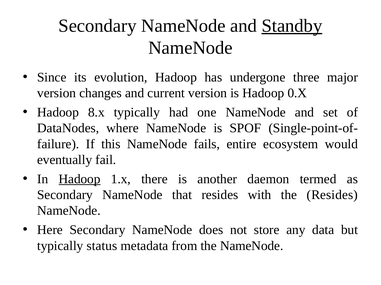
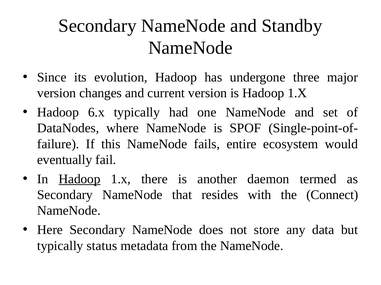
Standby underline: present -> none (292, 26)
is Hadoop 0.X: 0.X -> 1.X (297, 93)
8.x: 8.x -> 6.x (96, 113)
the Resides: Resides -> Connect (332, 195)
